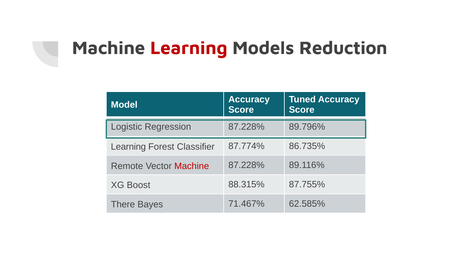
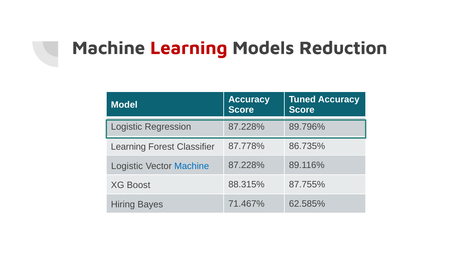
87.774%: 87.774% -> 87.778% (246, 146)
Remote: Remote -> Logistic (127, 166)
Machine colour: red -> blue (192, 166)
There: There -> Hiring (123, 204)
